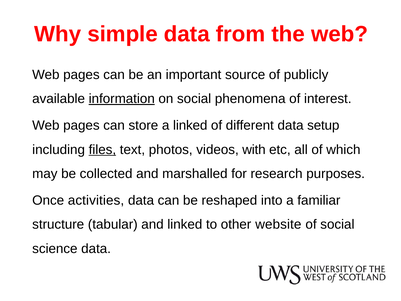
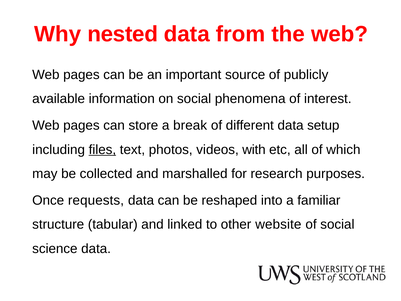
simple: simple -> nested (123, 34)
information underline: present -> none (122, 99)
a linked: linked -> break (190, 125)
activities: activities -> requests (96, 200)
